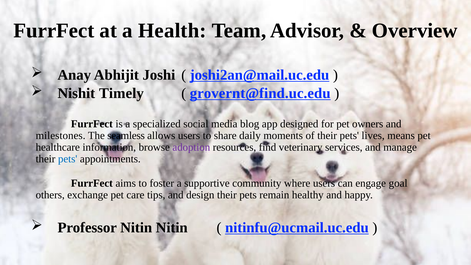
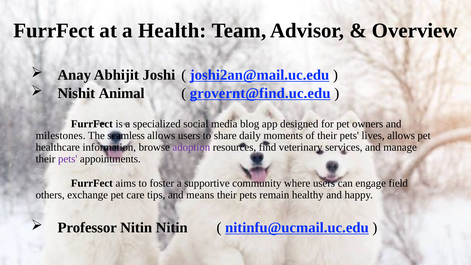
Timely: Timely -> Animal (122, 93)
lives means: means -> allows (401, 136)
pets colour: blue -> purple (68, 159)
goal: goal -> field (398, 183)
design: design -> means (200, 195)
